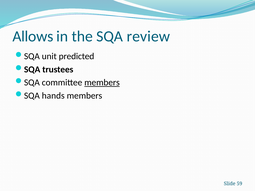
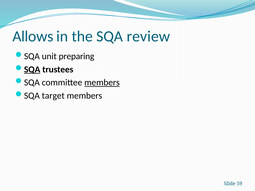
predicted: predicted -> preparing (77, 56)
SQA underline: none -> present (32, 69)
hands: hands -> target (53, 96)
